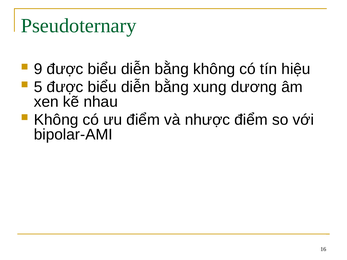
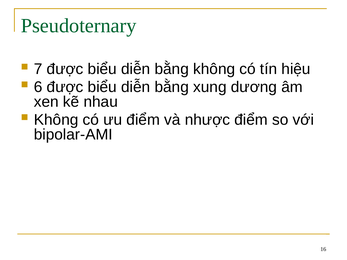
9: 9 -> 7 (38, 69)
5: 5 -> 6 (38, 87)
